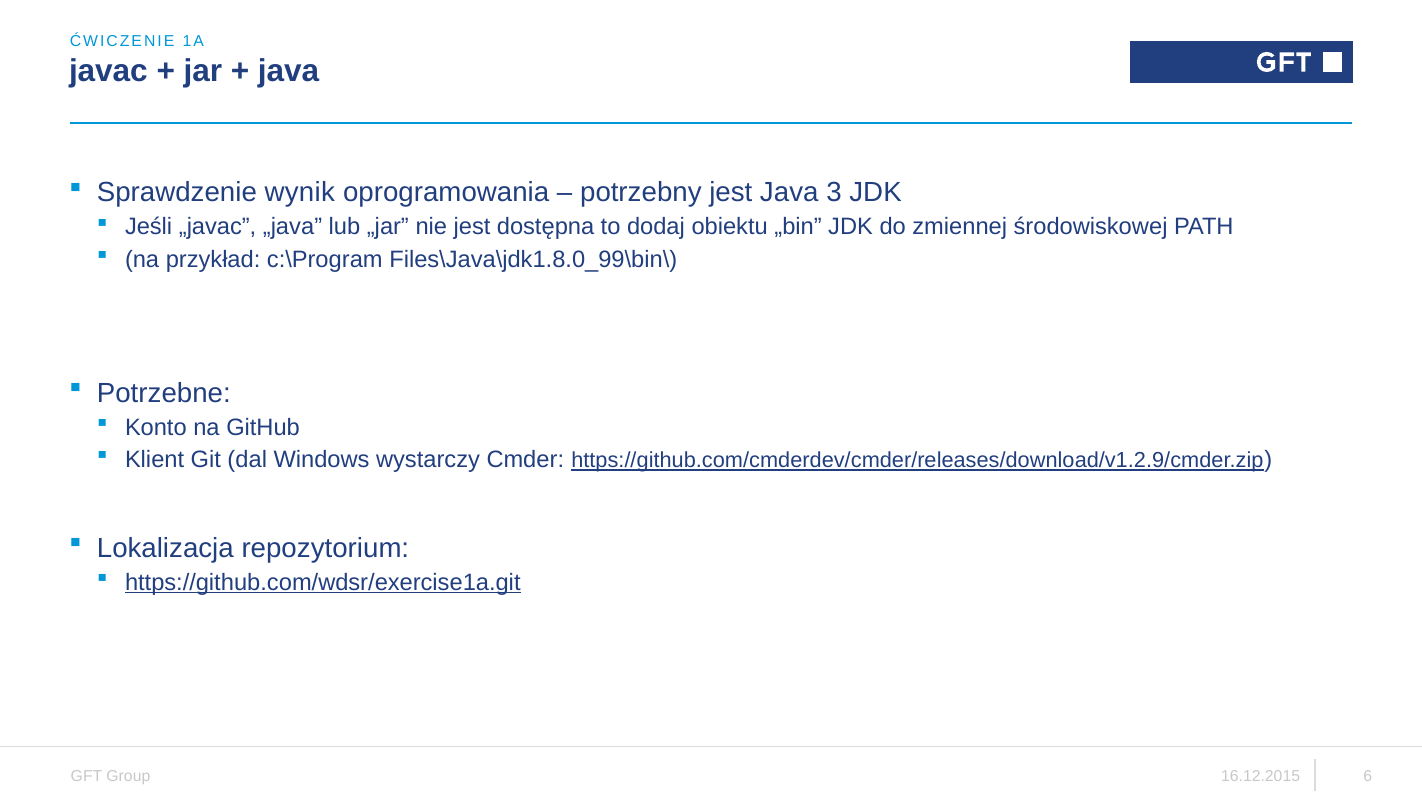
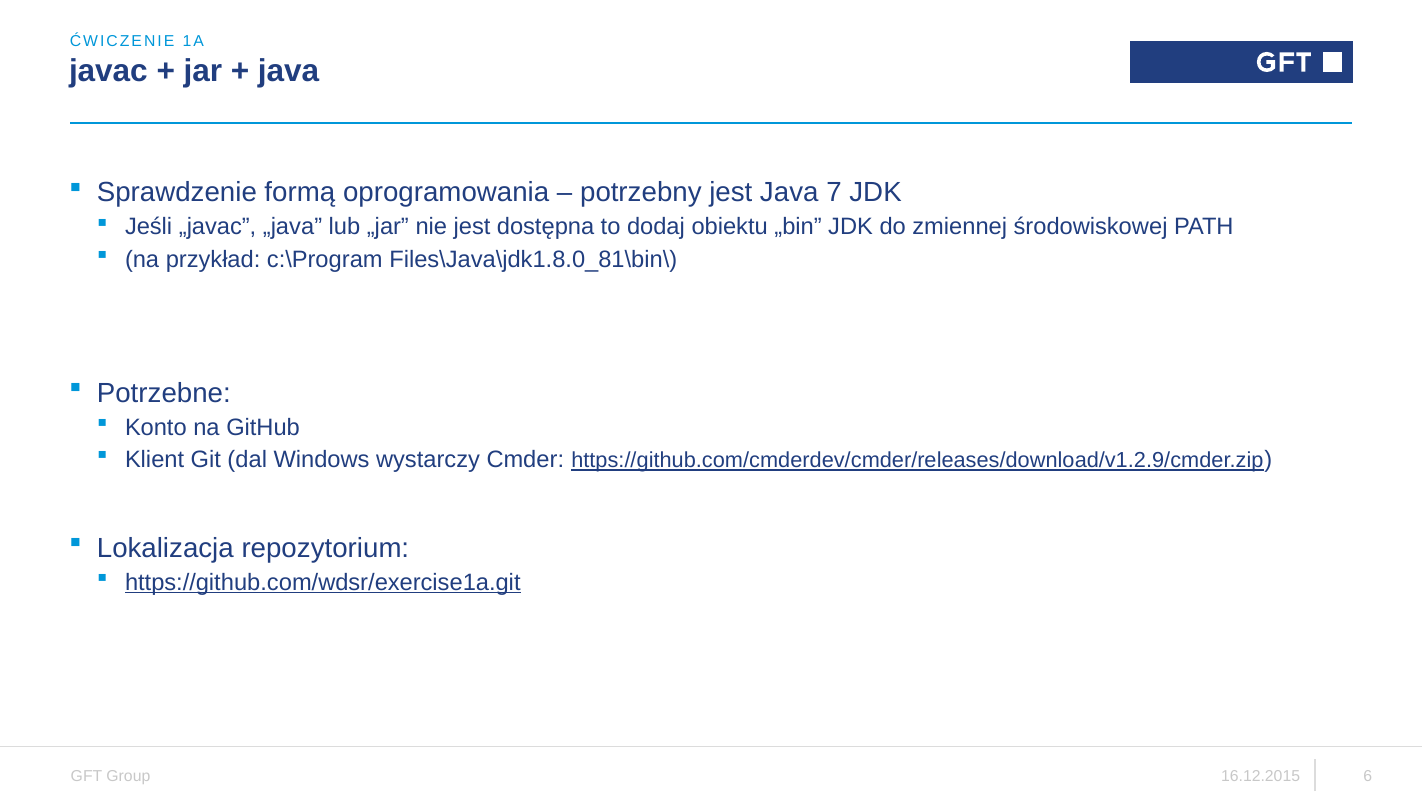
wynik: wynik -> formą (300, 193)
3: 3 -> 7 (834, 193)
Files\Java\jdk1.8.0_99\bin\: Files\Java\jdk1.8.0_99\bin\ -> Files\Java\jdk1.8.0_81\bin\ (533, 260)
